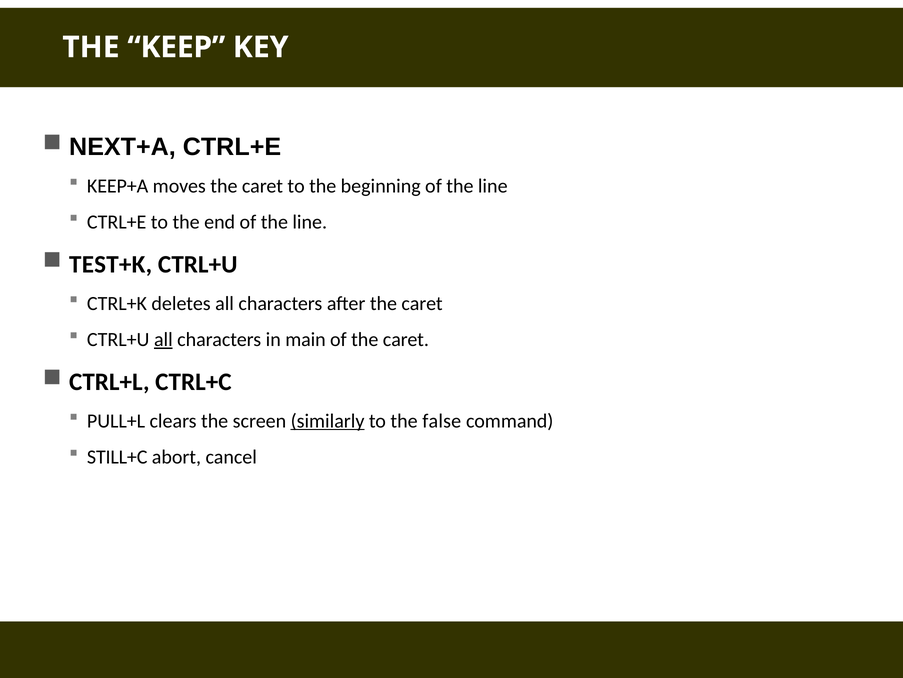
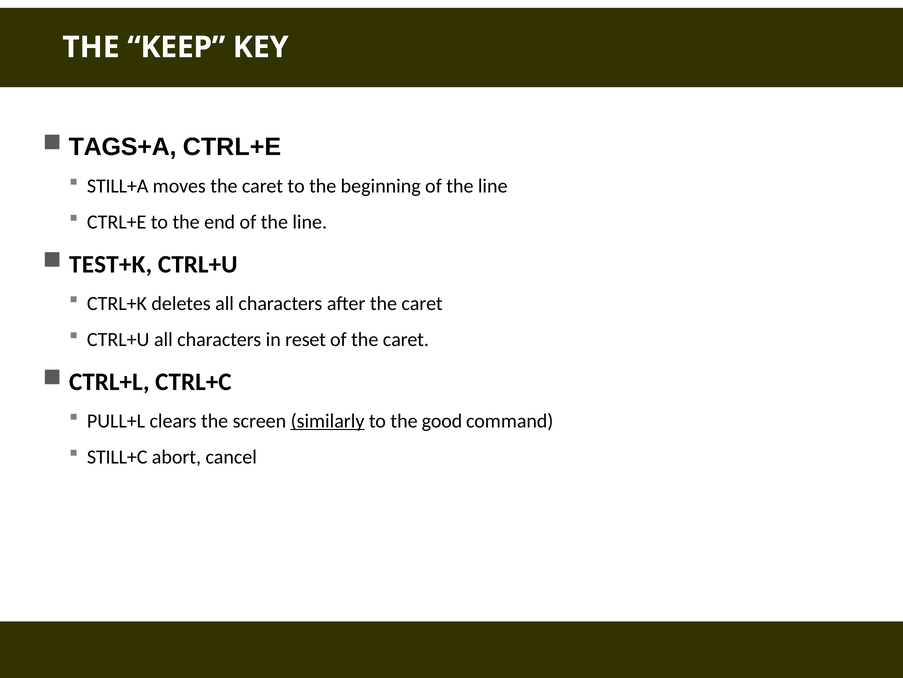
NEXT+A: NEXT+A -> TAGS+A (123, 147)
KEEP+A: KEEP+A -> STILL+A (118, 186)
all underline: present -> none (163, 339)
main: main -> reset (306, 339)
false: false -> good (442, 420)
